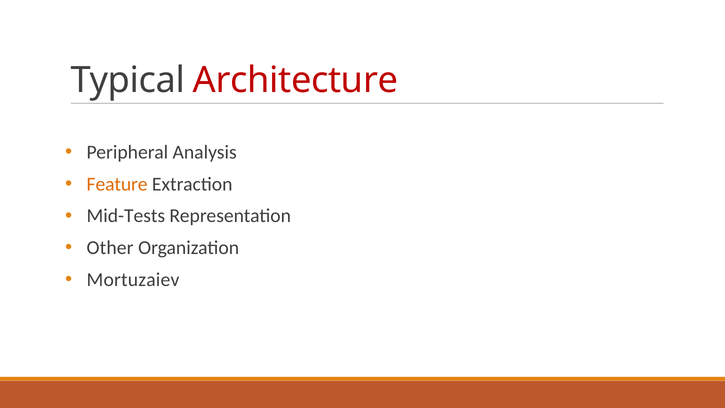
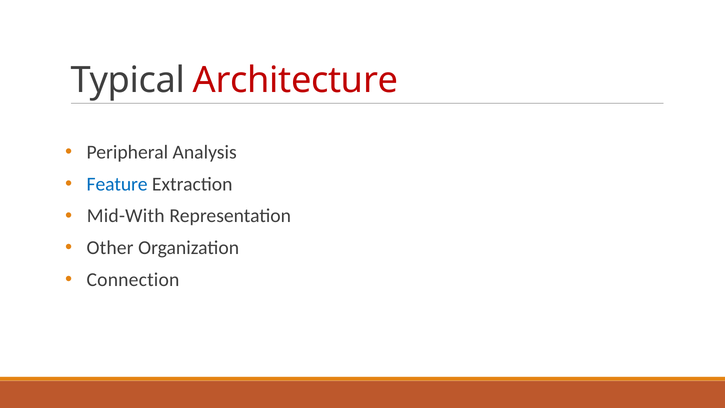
Feature colour: orange -> blue (117, 184)
Mid-Tests: Mid-Tests -> Mid-With (126, 216)
Mortuzaiev: Mortuzaiev -> Connection (133, 279)
